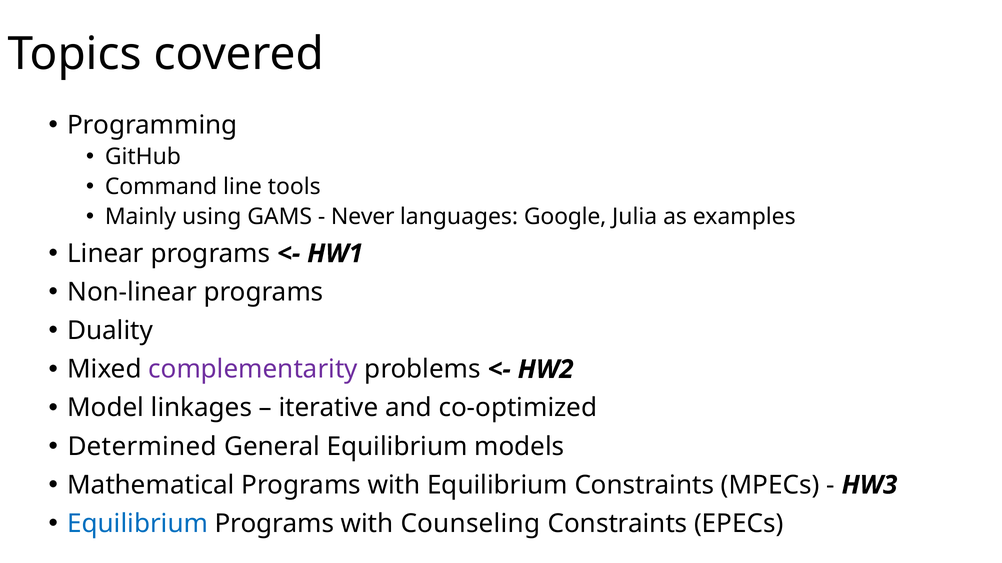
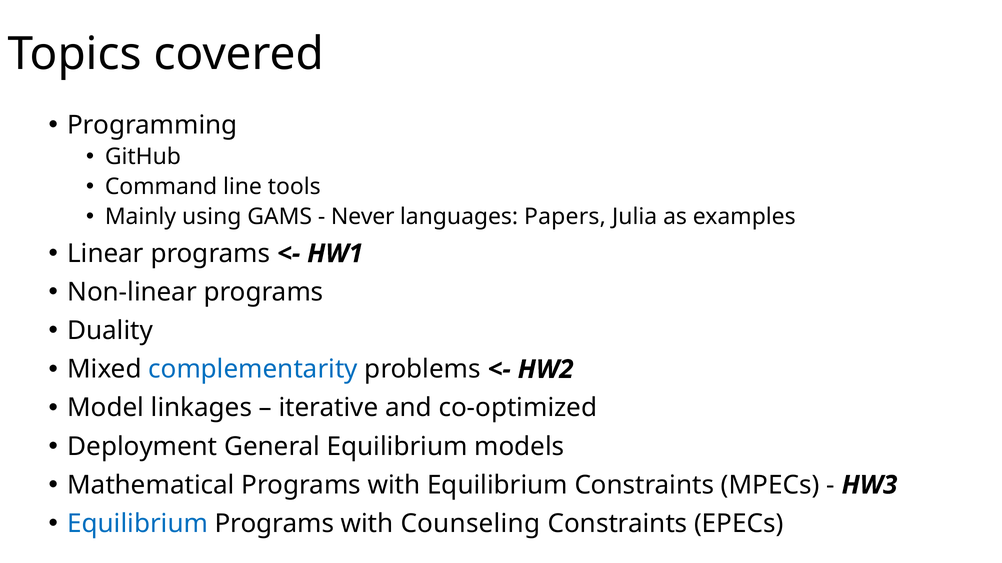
Google: Google -> Papers (565, 217)
complementarity colour: purple -> blue (253, 370)
Determined: Determined -> Deployment (142, 447)
